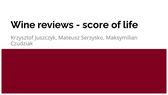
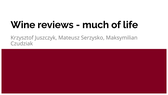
score: score -> much (96, 25)
